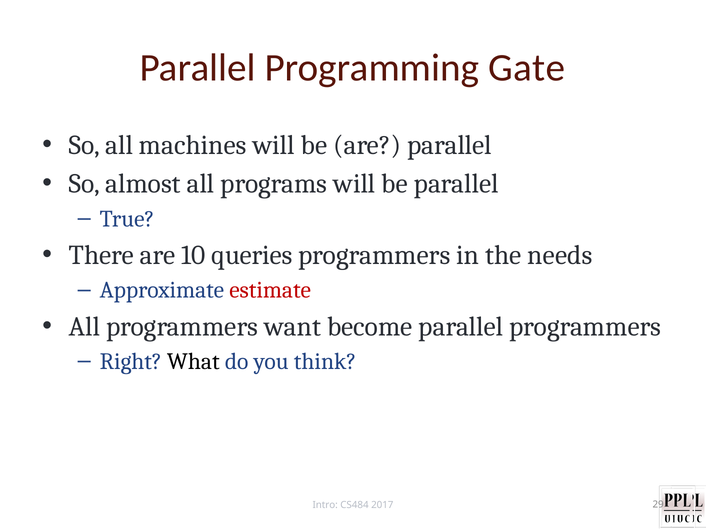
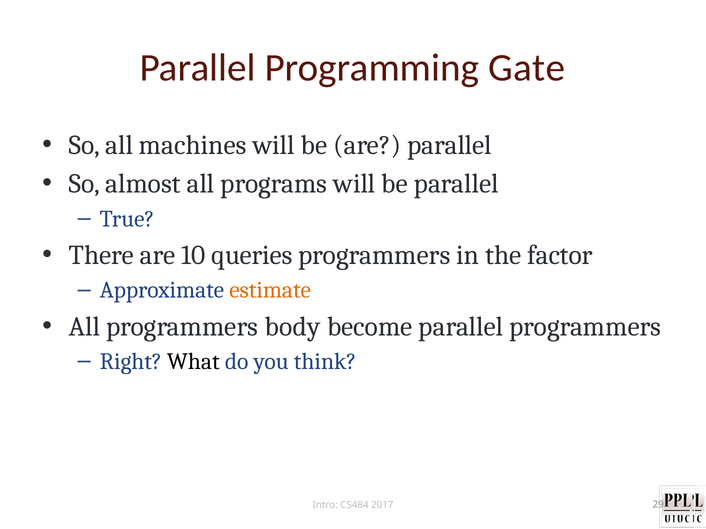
needs: needs -> factor (560, 255)
estimate colour: red -> orange (270, 290)
want: want -> body (292, 327)
